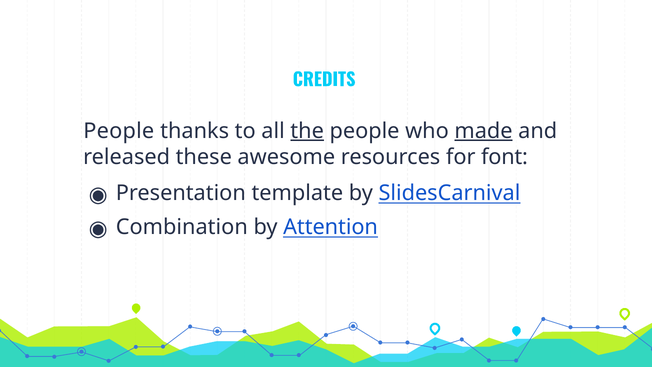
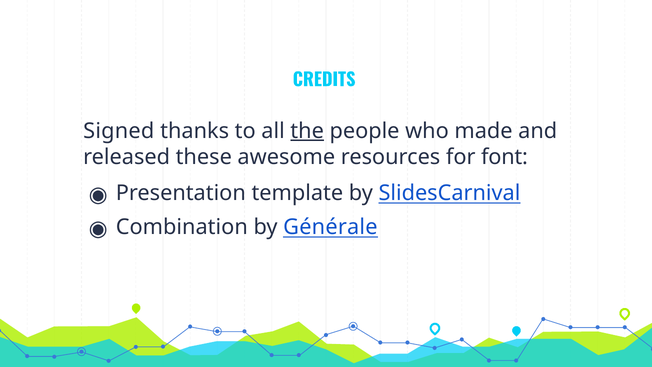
People: People -> Signed (119, 131)
made underline: present -> none (484, 131)
Attention: Attention -> Générale (330, 227)
